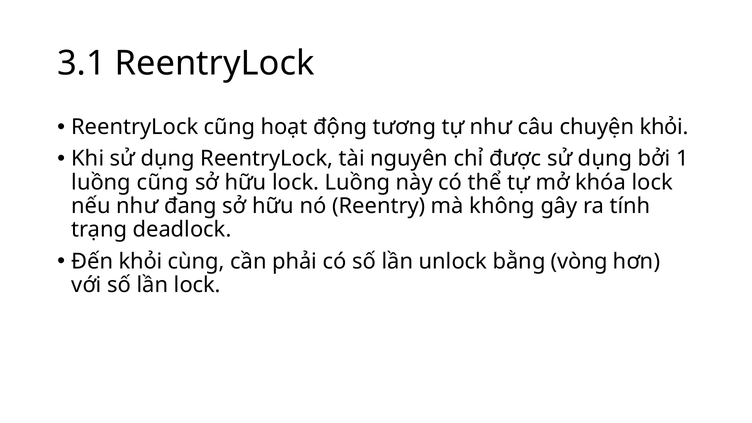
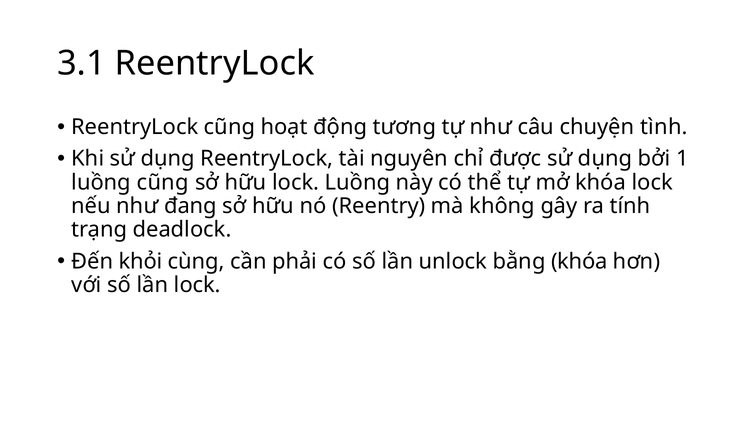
chuyện khỏi: khỏi -> tình (664, 127)
bằng vòng: vòng -> khóa (579, 261)
